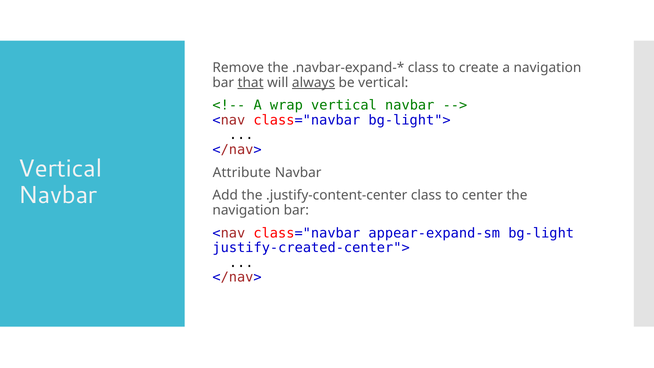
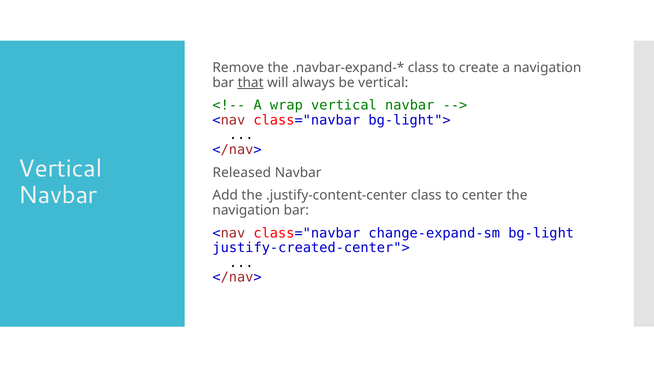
always underline: present -> none (314, 82)
Attribute: Attribute -> Released (242, 172)
appear-expand-sm: appear-expand-sm -> change-expand-sm (434, 233)
